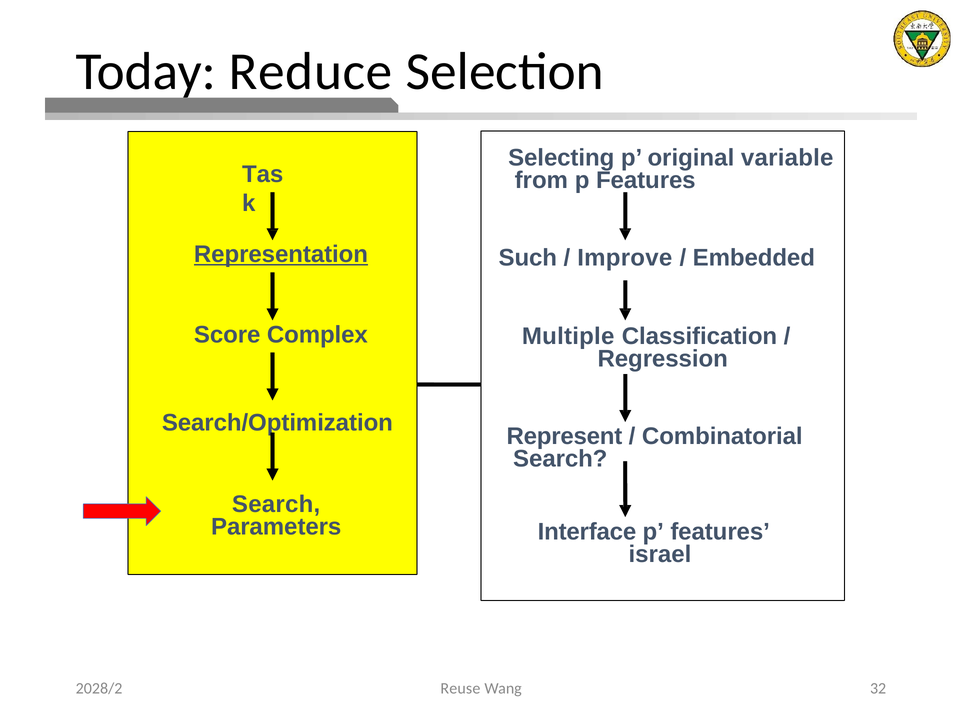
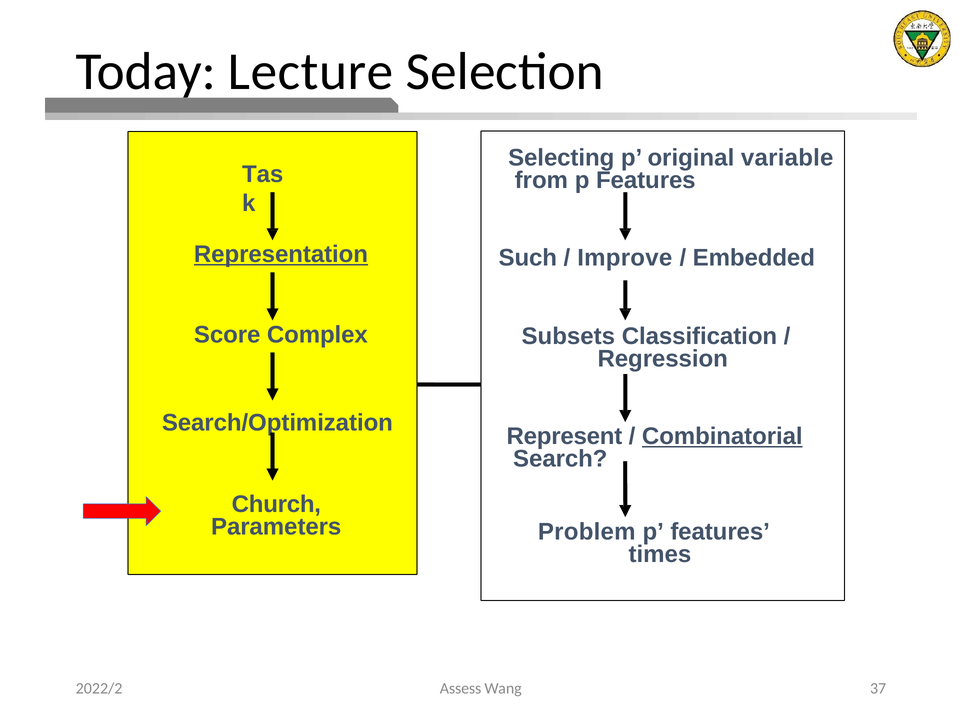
Reduce: Reduce -> Lecture (311, 72)
Multiple: Multiple -> Subsets (568, 336)
Combinatorial underline: none -> present (722, 437)
Search: Search -> Church (276, 504)
Interface: Interface -> Problem (587, 532)
israel: israel -> times (660, 555)
Reuse: Reuse -> Assess (461, 689)
32: 32 -> 37 (878, 689)
2028/2: 2028/2 -> 2022/2 (99, 689)
